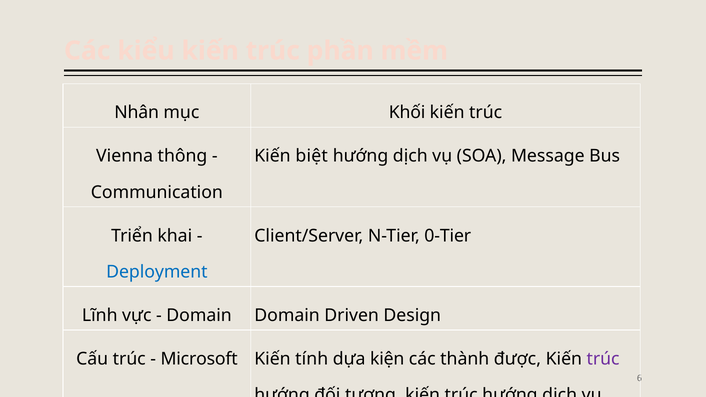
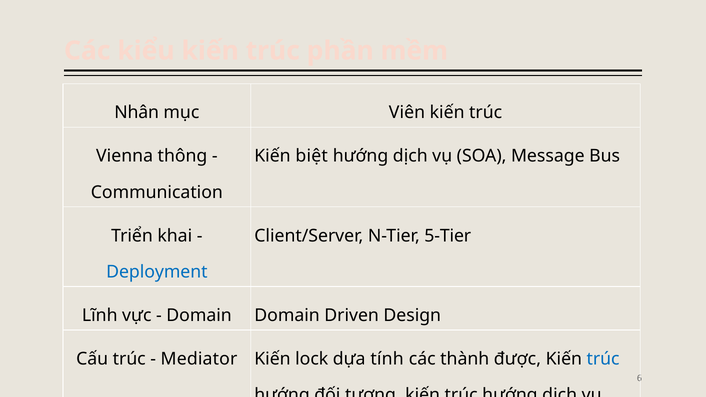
Khối: Khối -> Viên (407, 113)
0-Tier: 0-Tier -> 5-Tier (448, 236)
Microsoft: Microsoft -> Mediator (199, 359)
tính: tính -> lock (312, 359)
kiện: kiện -> tính (387, 359)
trúc colour: purple -> blue (603, 359)
